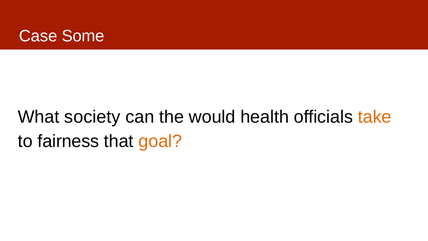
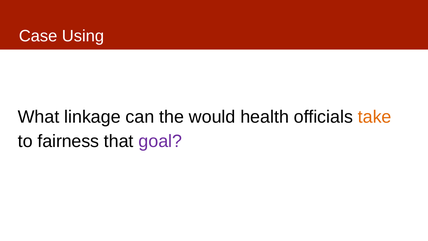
Some: Some -> Using (83, 36)
society: society -> linkage (93, 117)
goal colour: orange -> purple (160, 141)
